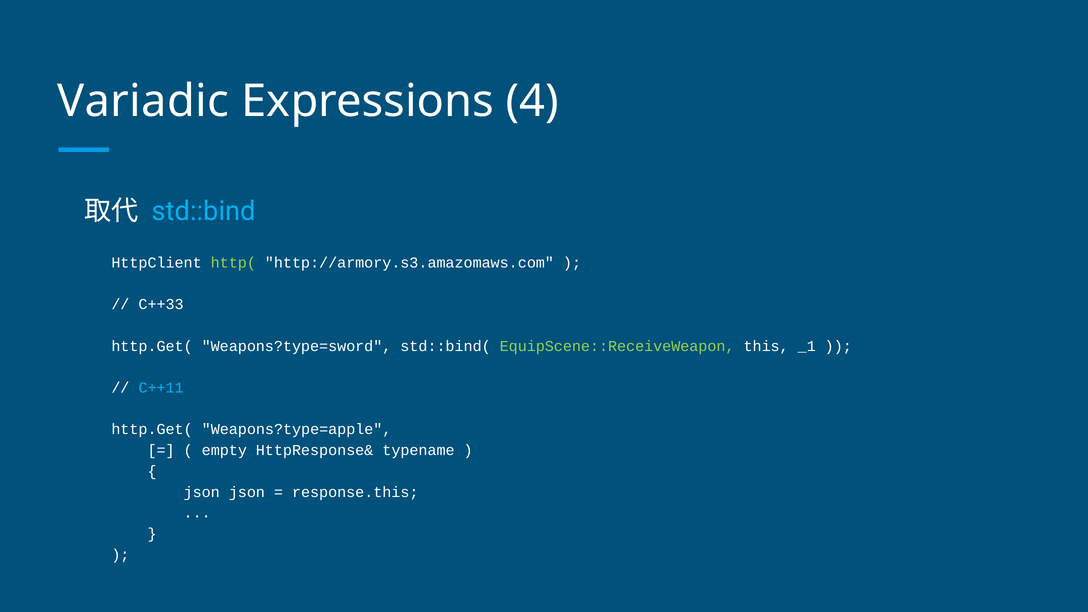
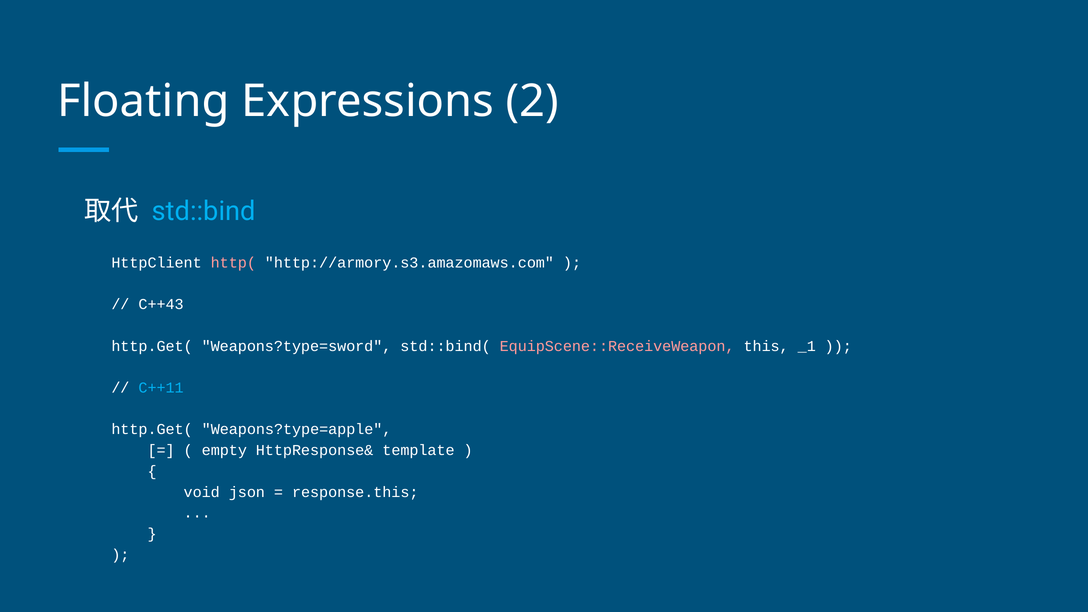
Variadic: Variadic -> Floating (143, 101)
4: 4 -> 2 (532, 101)
http( colour: light green -> pink (233, 263)
C++33: C++33 -> C++43 (161, 304)
EquipScene::ReceiveWeapon colour: light green -> pink (617, 346)
typename: typename -> template (418, 450)
json: json -> void (202, 492)
